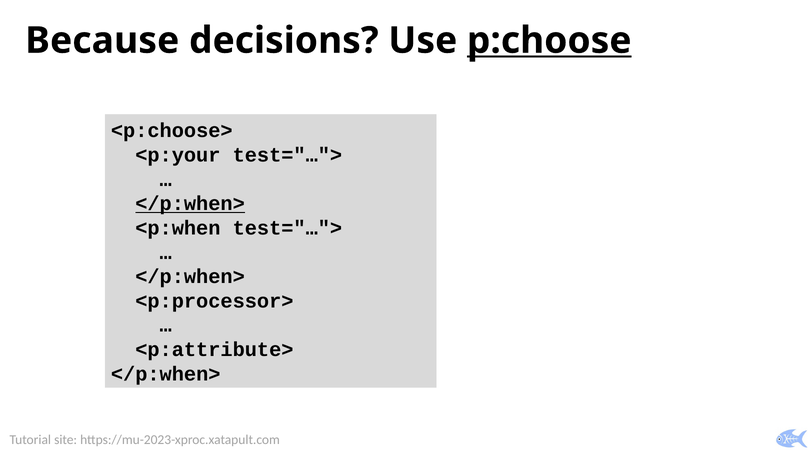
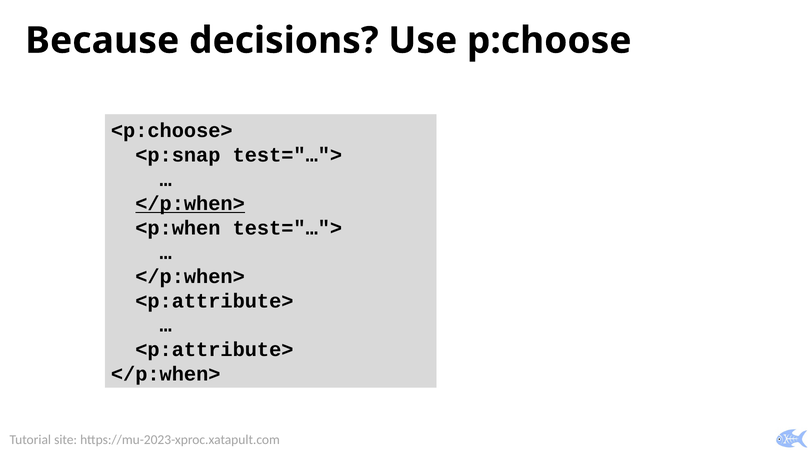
p:choose underline: present -> none (549, 41)
<p:your: <p:your -> <p:snap (178, 155)
<p:processor>: <p:processor> -> <p:attribute> (214, 301)
